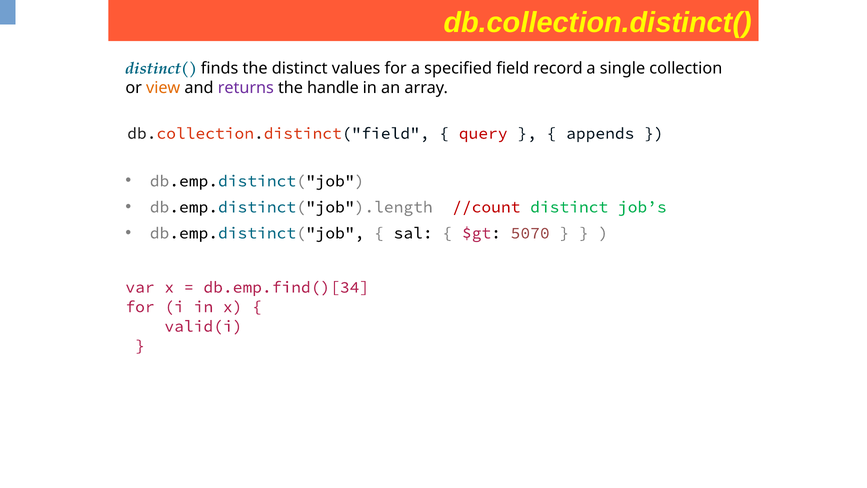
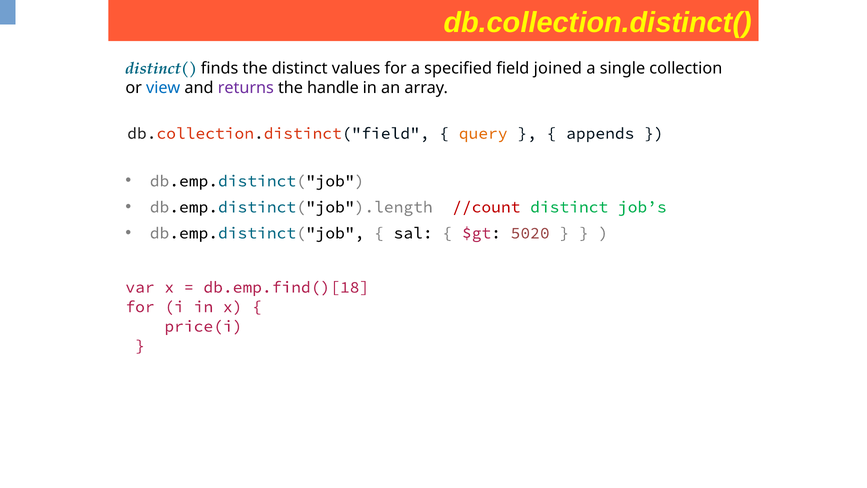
record: record -> joined (558, 68)
view colour: orange -> blue (163, 88)
query colour: red -> orange (483, 133)
5070: 5070 -> 5020 (530, 233)
db.emp.find()[34: db.emp.find()[34 -> db.emp.find()[18 (286, 287)
valid(i: valid(i -> price(i (203, 326)
